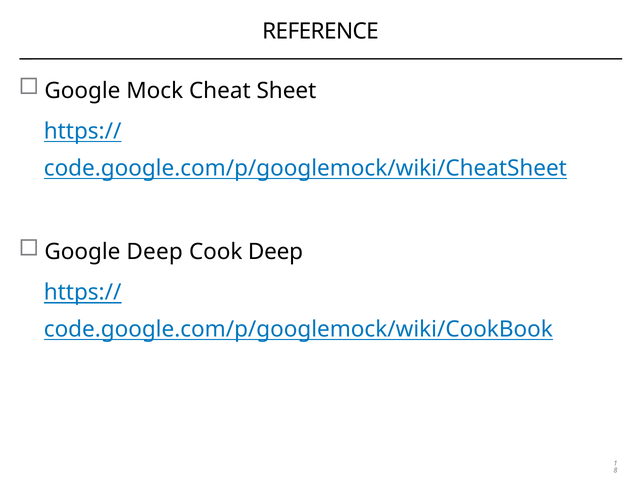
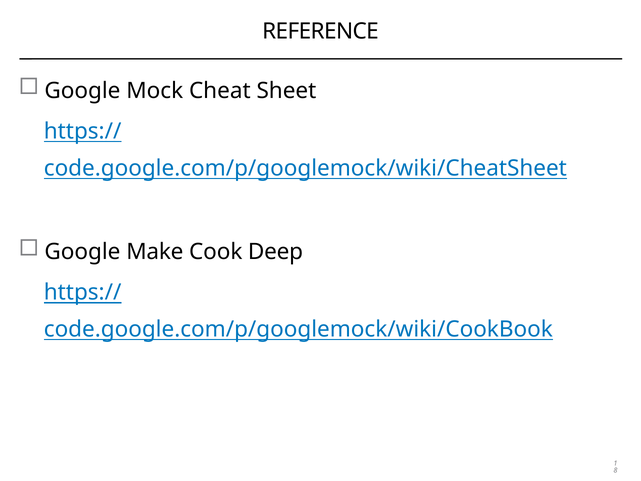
Google Deep: Deep -> Make (155, 252)
